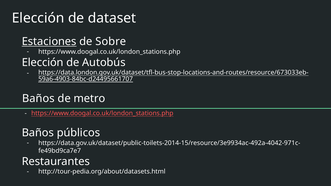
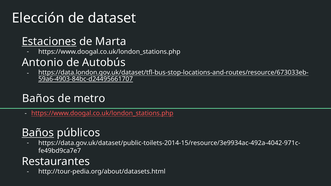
Sobre: Sobre -> Marta (111, 42)
Elección: Elección -> Antonio (43, 63)
Baños underline: none -> present (38, 133)
